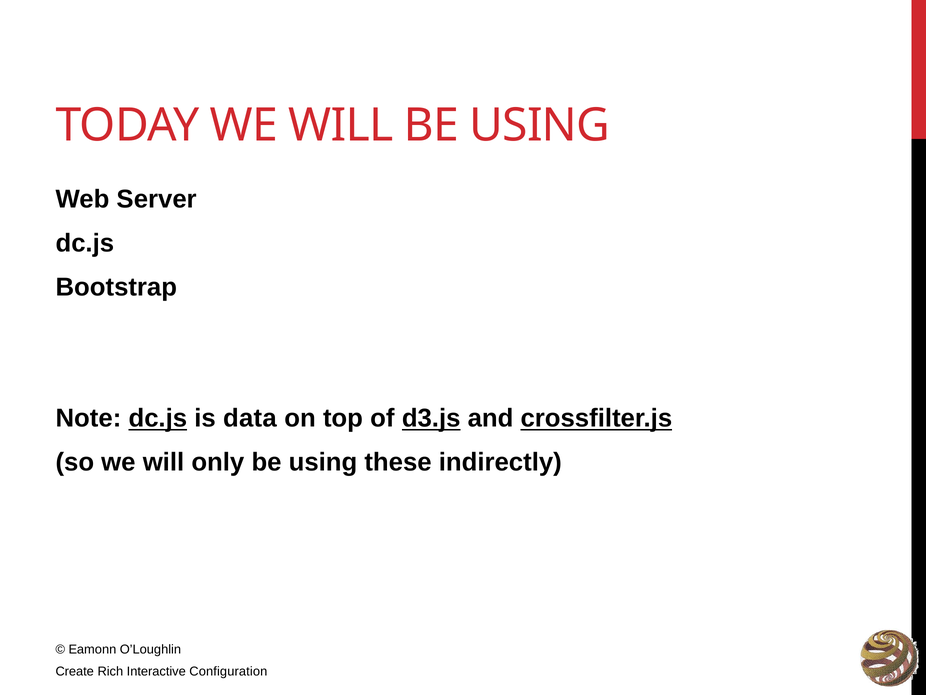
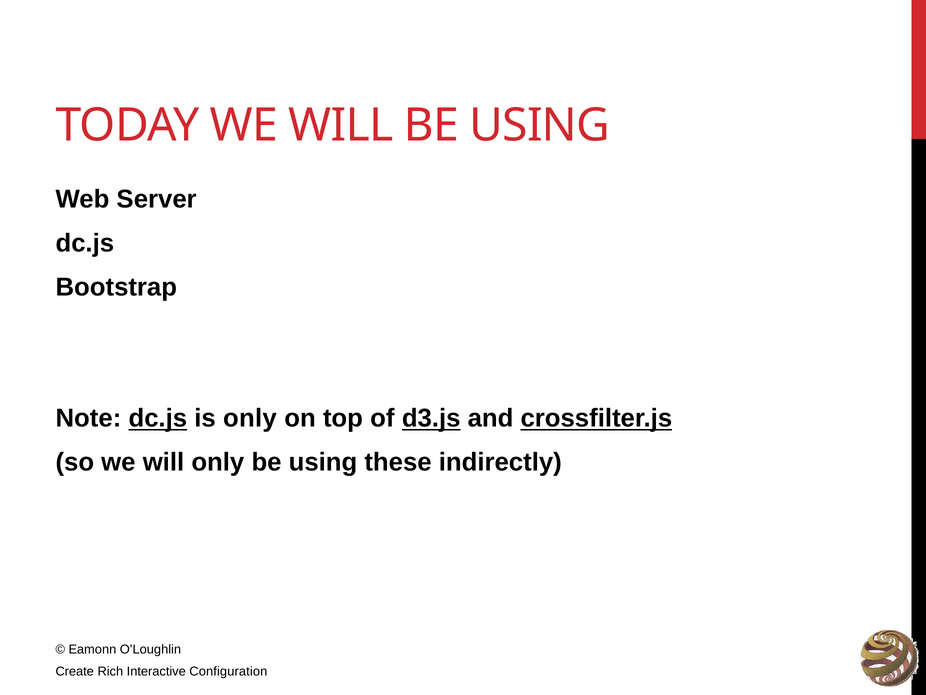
is data: data -> only (250, 418)
